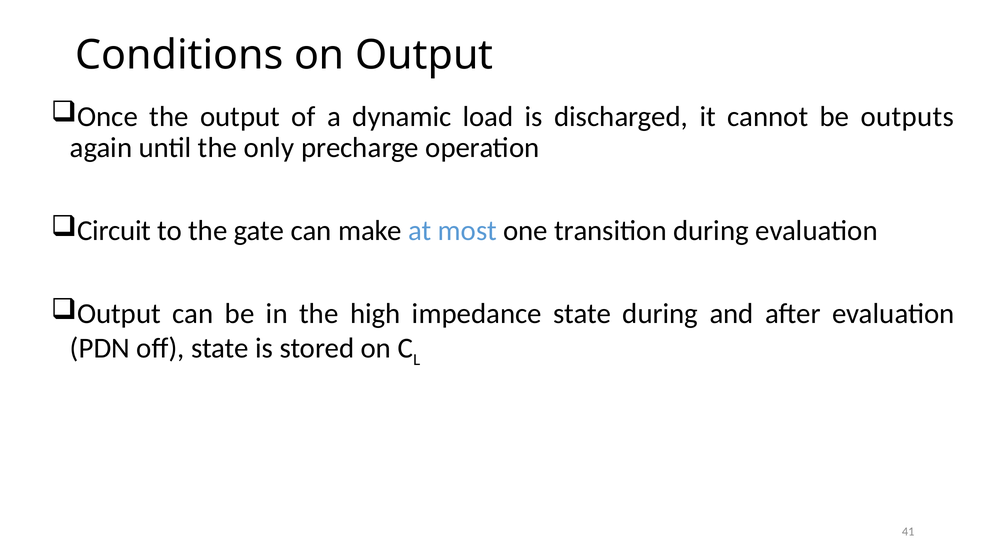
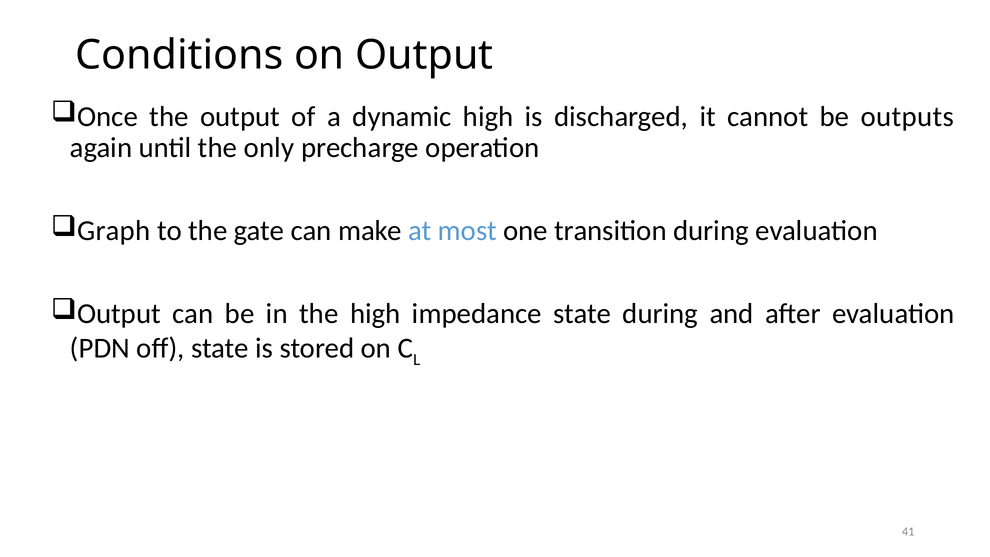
dynamic load: load -> high (488, 117)
Circuit: Circuit -> Graph (114, 231)
